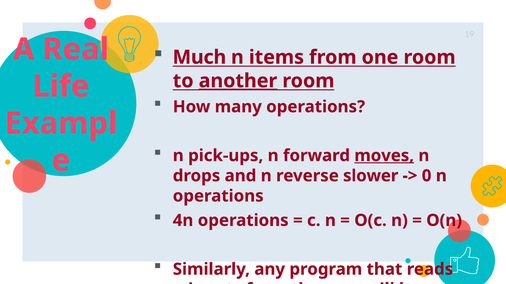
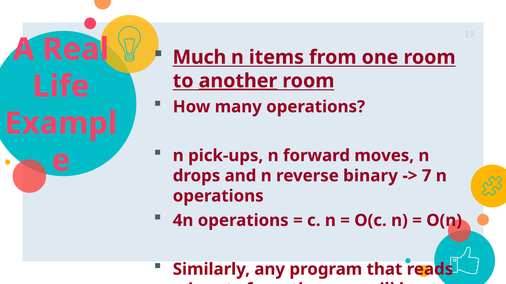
moves underline: present -> none (384, 156)
slower: slower -> binary (371, 176)
0: 0 -> 7 (427, 176)
